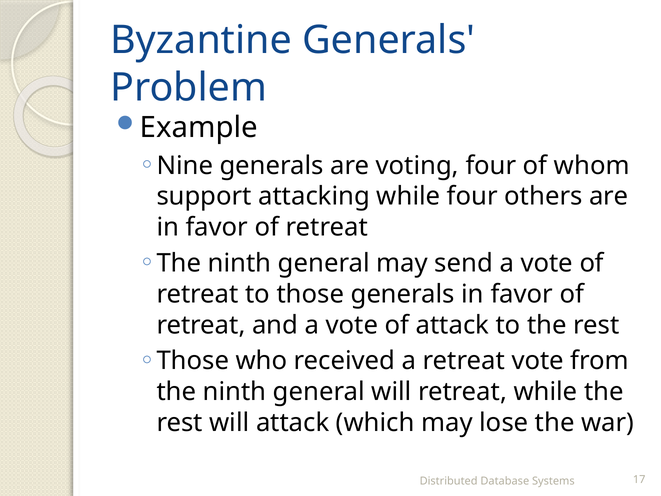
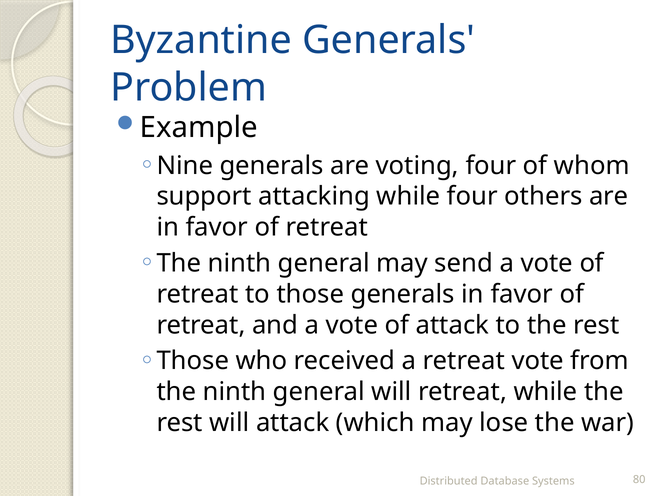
17: 17 -> 80 (639, 479)
